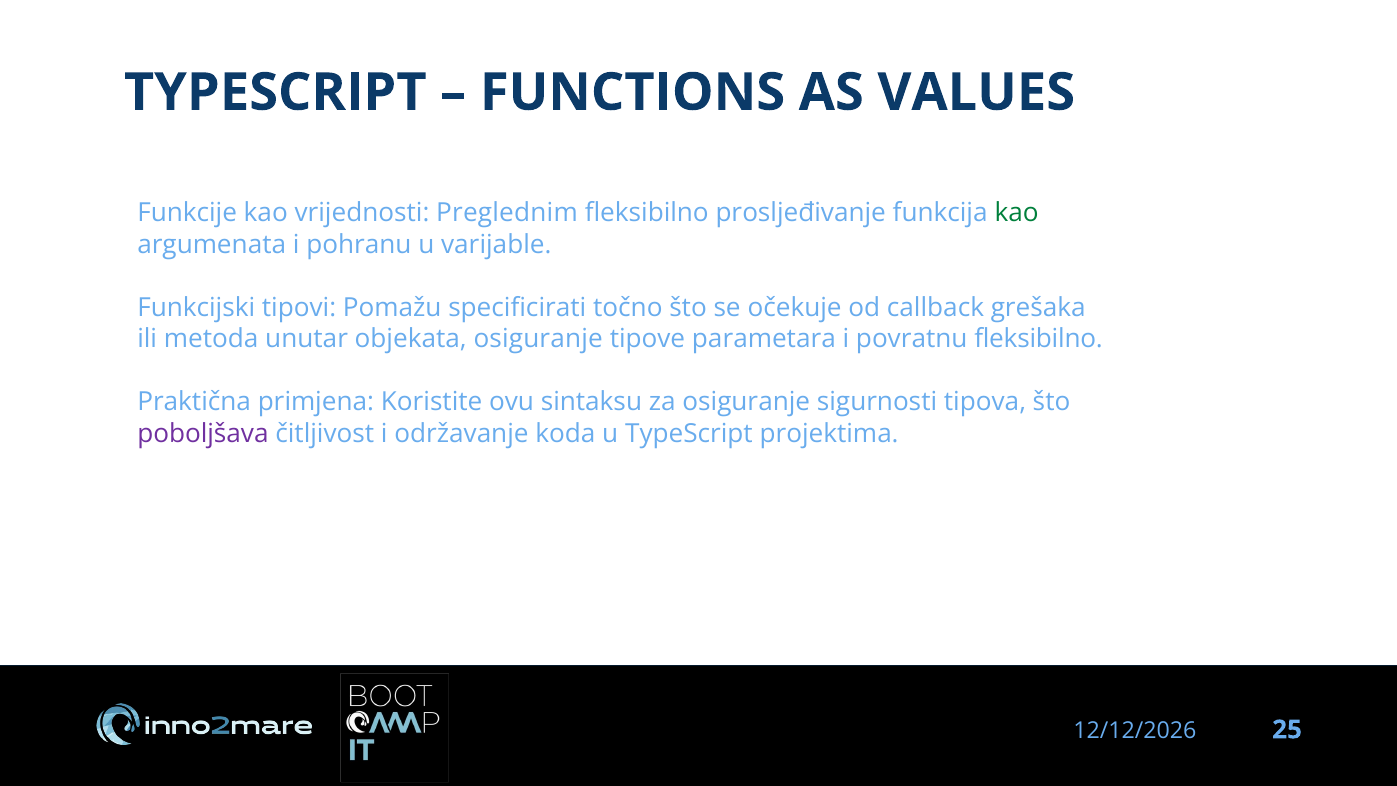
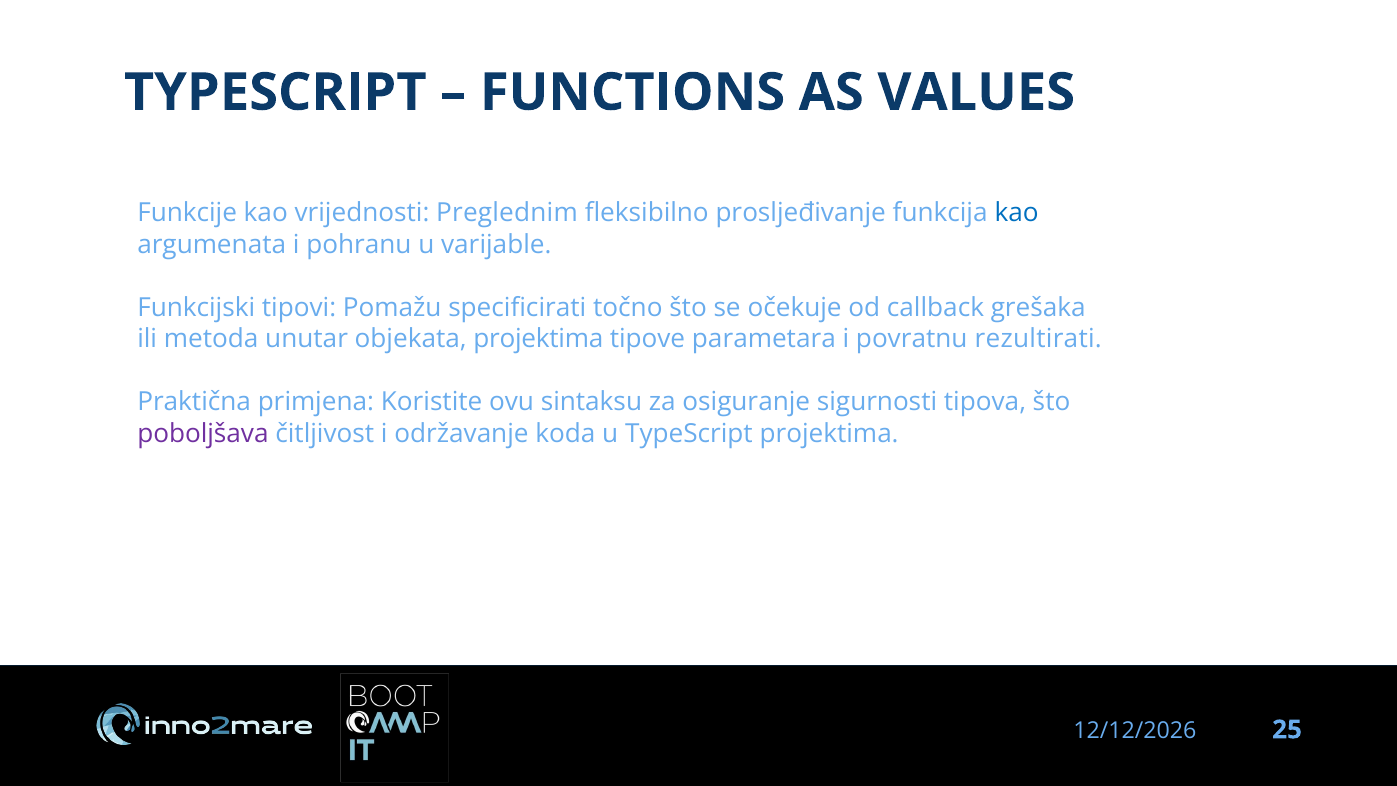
kao colour: green -> blue (1017, 213)
objekata osiguranje: osiguranje -> projektima (538, 339)
povratnu fleksibilno: fleksibilno -> rezultirati (1038, 339)
